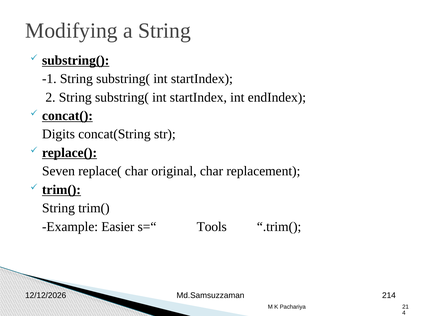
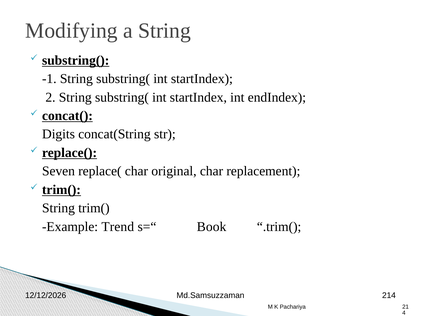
Easier: Easier -> Trend (118, 226)
Tools: Tools -> Book (212, 226)
